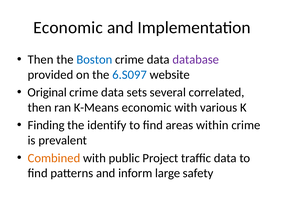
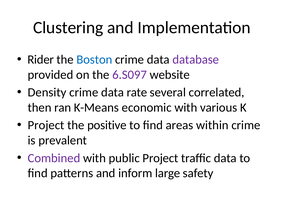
Economic: Economic -> Clustering (68, 27)
Then: Then -> Rider (41, 60)
6.S097 colour: blue -> purple (130, 75)
Original: Original -> Density (47, 92)
sets: sets -> rate (137, 92)
Finding: Finding -> Project (46, 125)
identify: identify -> positive (107, 125)
Combined colour: orange -> purple (54, 158)
